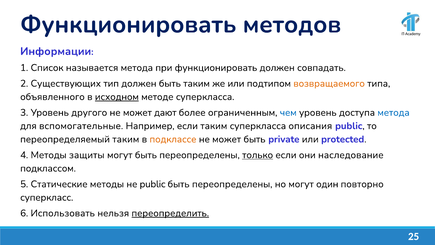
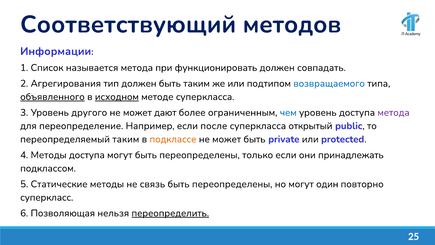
Функционировать: Функционировать -> Соответствующий (128, 24)
Существующих: Существующих -> Агрегирования (66, 83)
возвращаемого colour: orange -> blue (329, 83)
объявленного underline: none -> present (52, 97)
метода colour: blue -> purple (394, 112)
вспомогательные: вспомогательные -> переопределение (81, 126)
если таким: таким -> после (214, 126)
описания: описания -> открытый (310, 126)
Методы защиты: защиты -> доступа (87, 155)
только underline: present -> none (258, 155)
наследование: наследование -> принадлежать (351, 155)
не public: public -> связь (152, 184)
Использовать: Использовать -> Позволяющая (63, 213)
